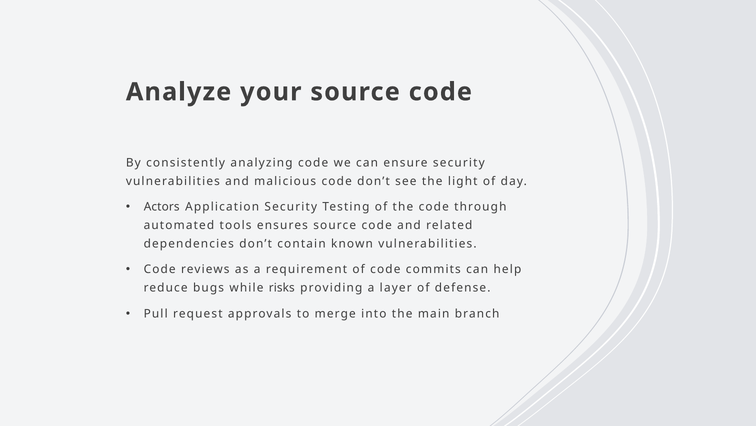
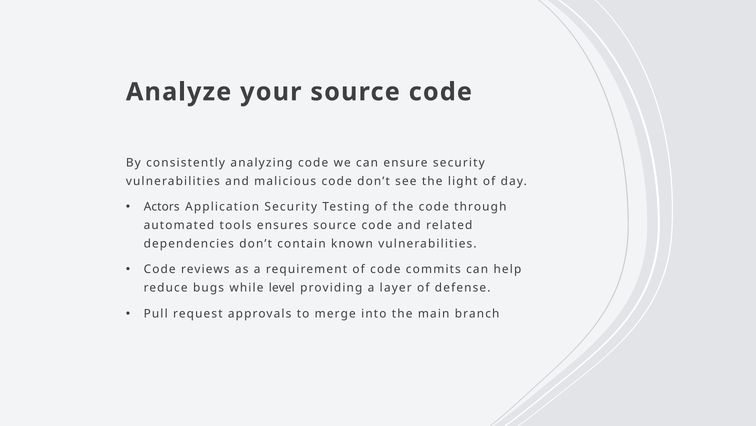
risks: risks -> level (282, 288)
